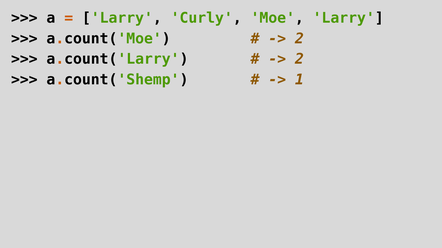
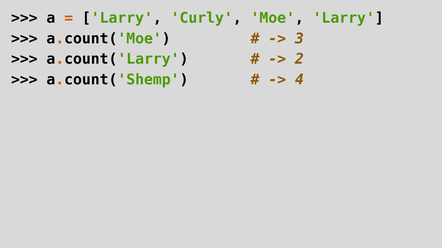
2: 2 -> 3 (299, 39)
1: 1 -> 4 (299, 80)
